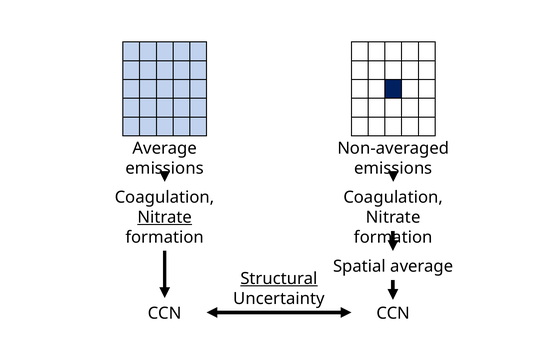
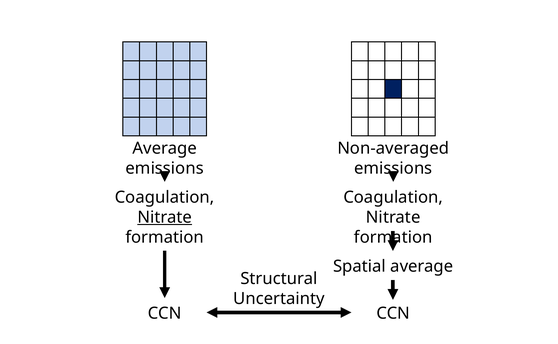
Structural underline: present -> none (279, 278)
